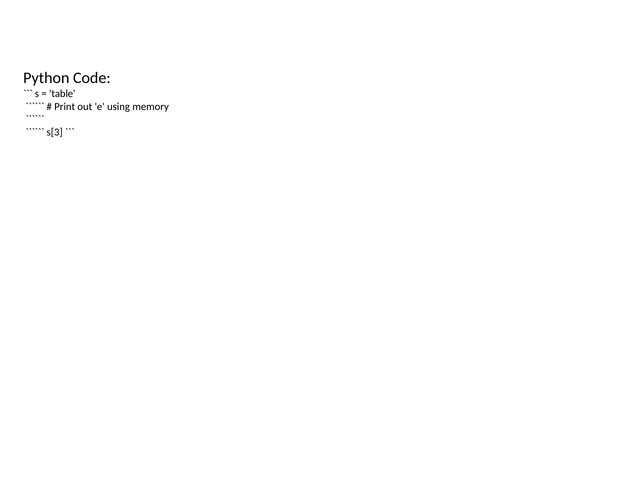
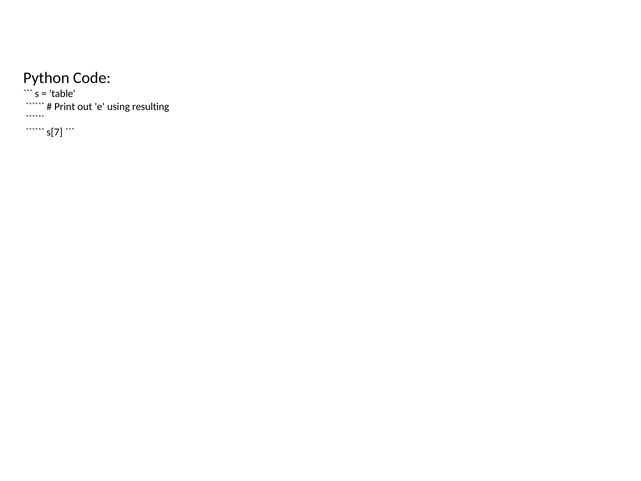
memory: memory -> resulting (151, 106)
s[3: s[3 -> s[7 (55, 132)
